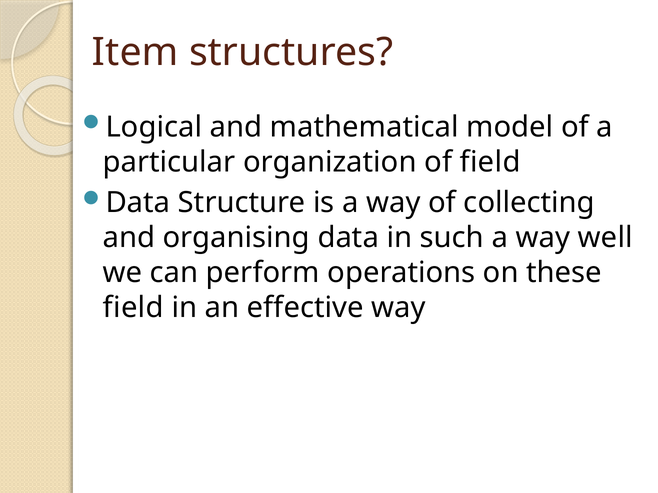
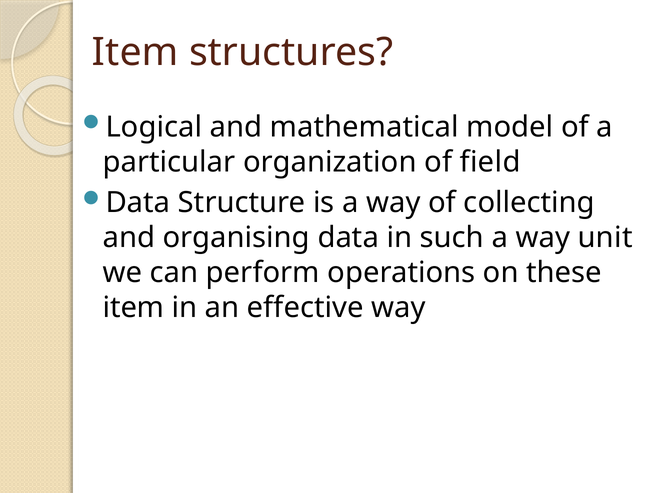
well: well -> unit (605, 238)
field: field -> item (133, 308)
